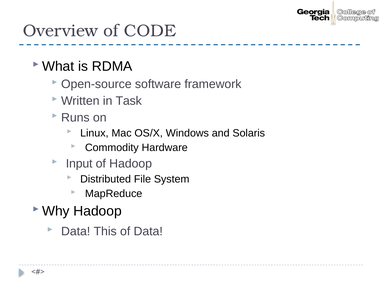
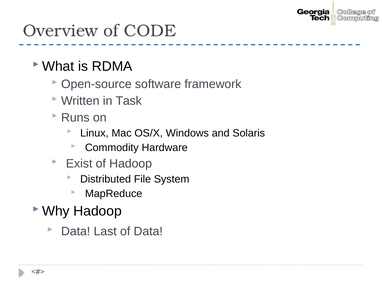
Input: Input -> Exist (79, 164)
This: This -> Last (105, 232)
